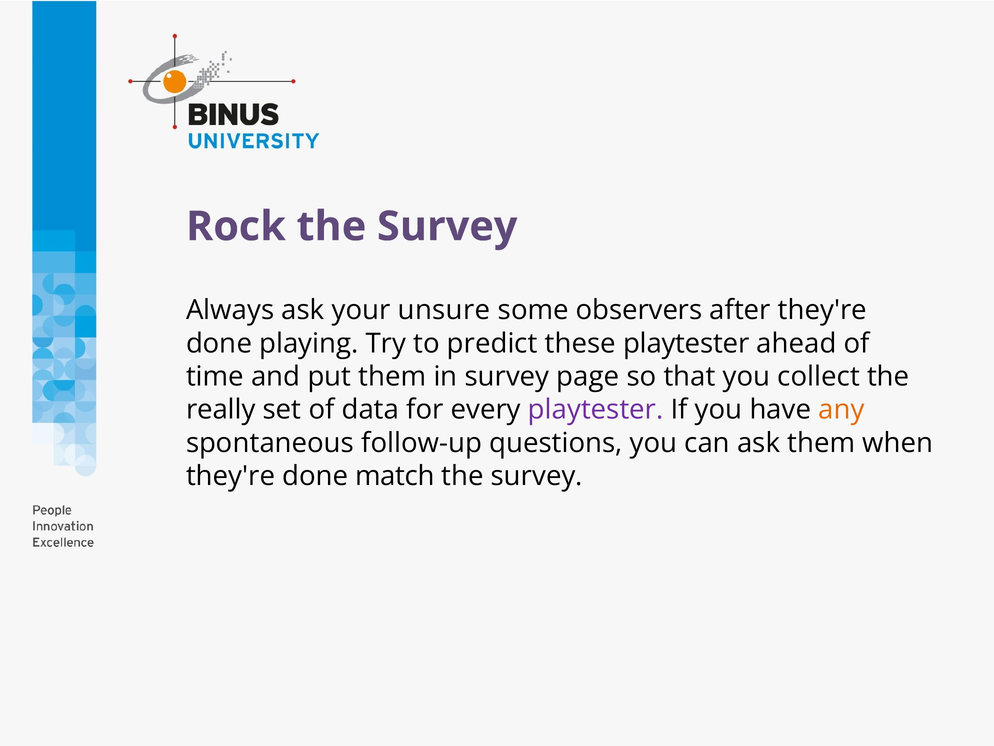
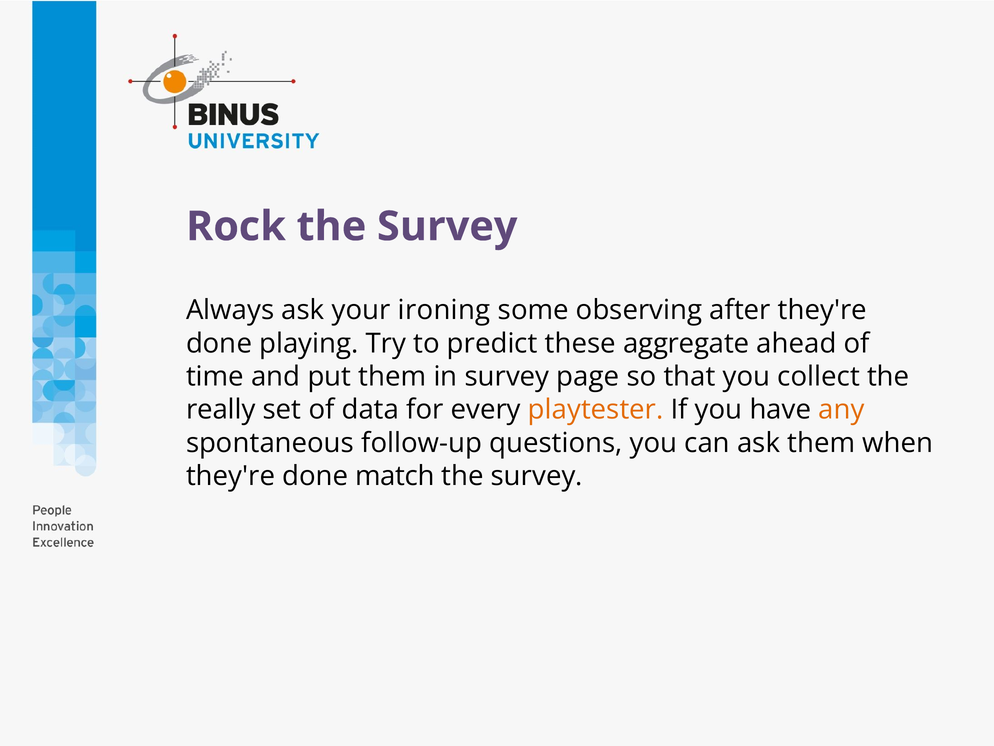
unsure: unsure -> ironing (444, 310)
observers: observers -> observing (639, 310)
these playtester: playtester -> aggregate (686, 343)
playtester colour: purple -> orange (596, 410)
